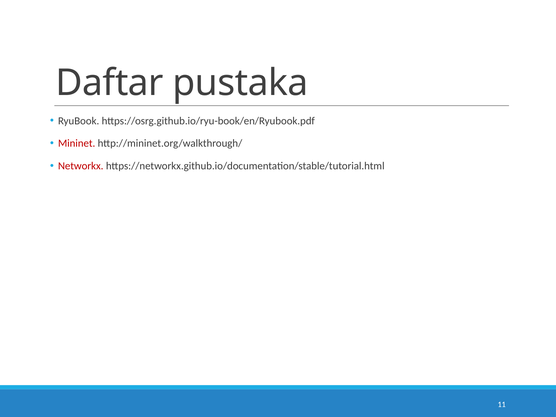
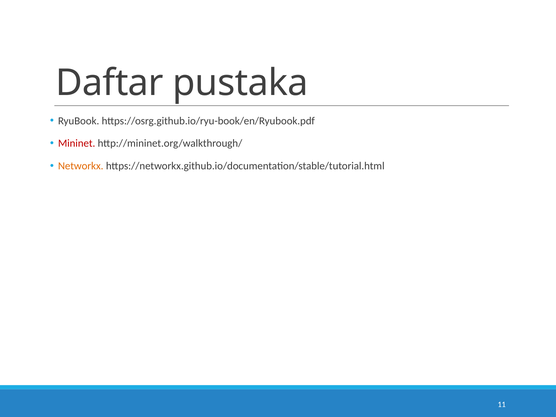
Networkx colour: red -> orange (81, 166)
